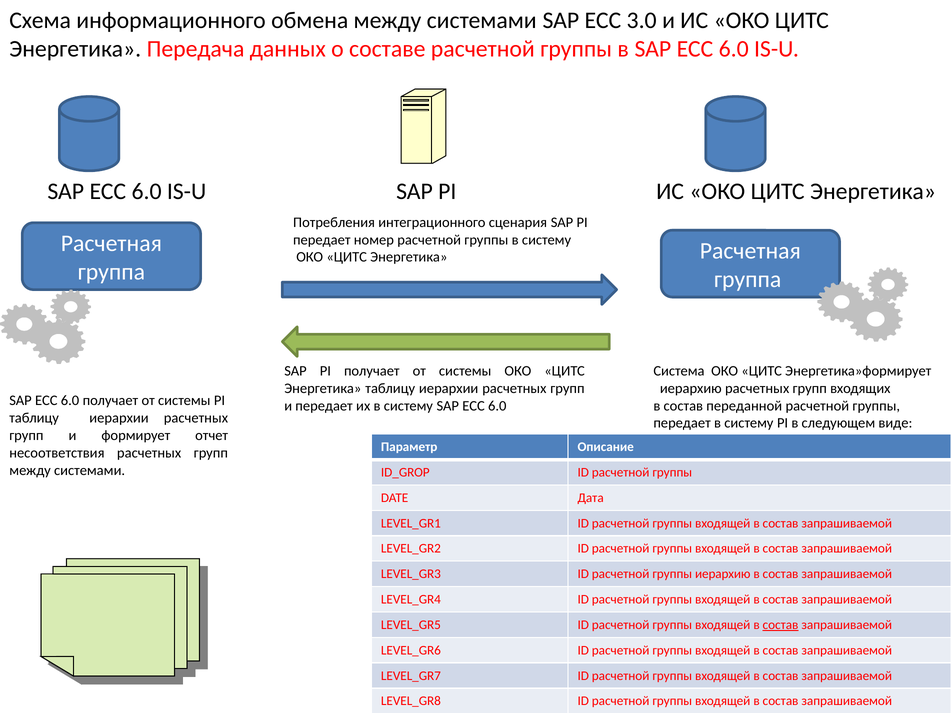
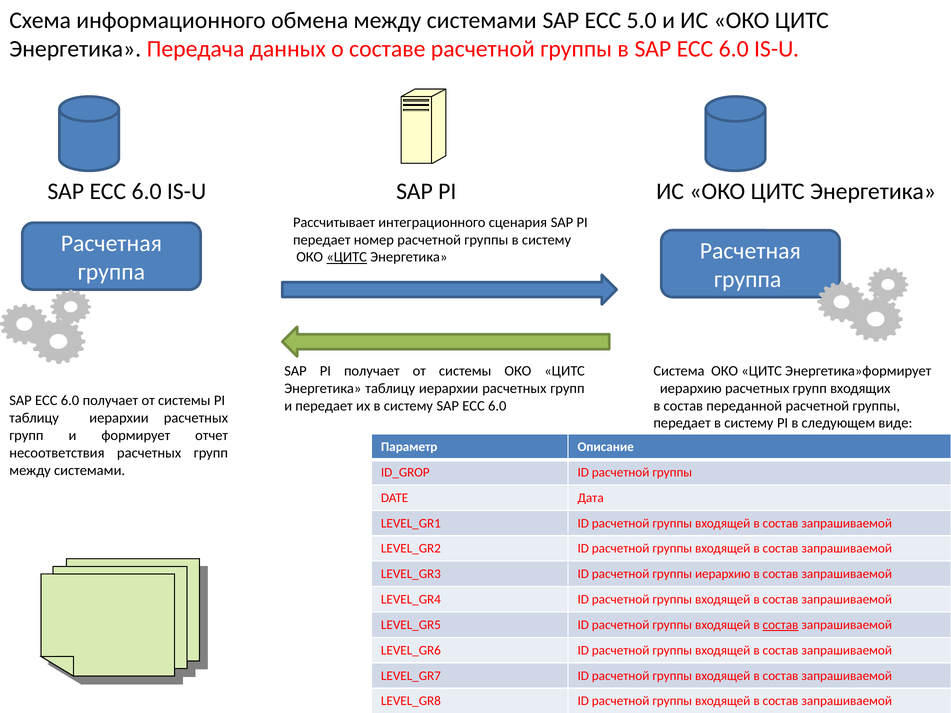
3.0: 3.0 -> 5.0 (642, 21)
Потребления: Потребления -> Рассчитывает (334, 222)
ЦИТС underline: none -> present (347, 257)
